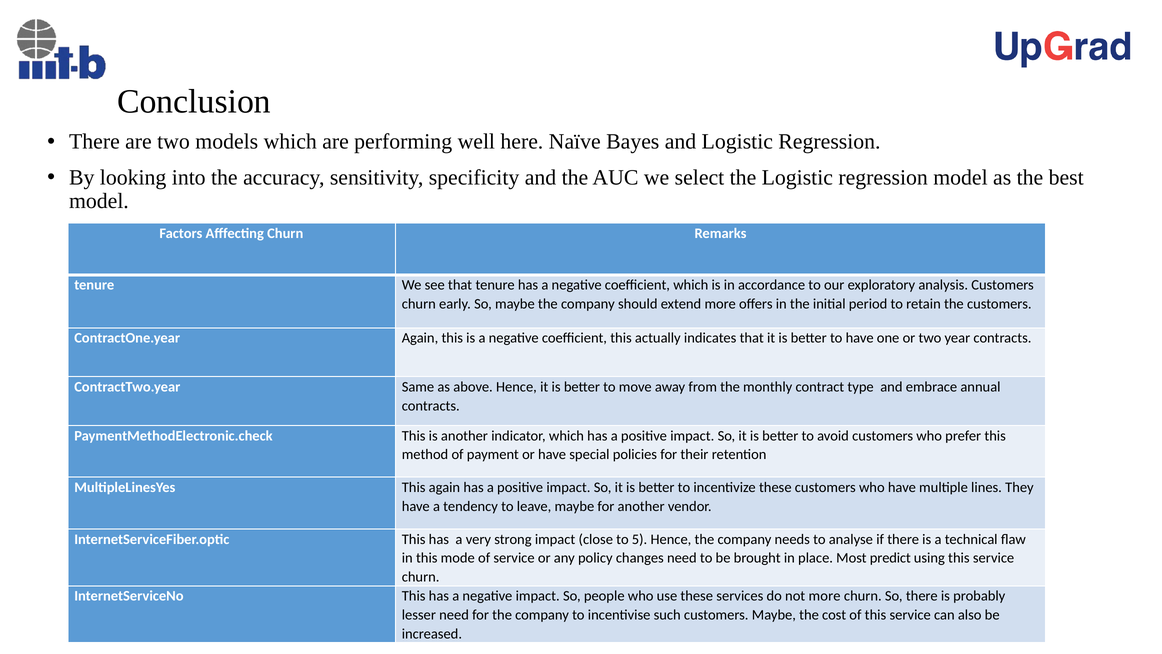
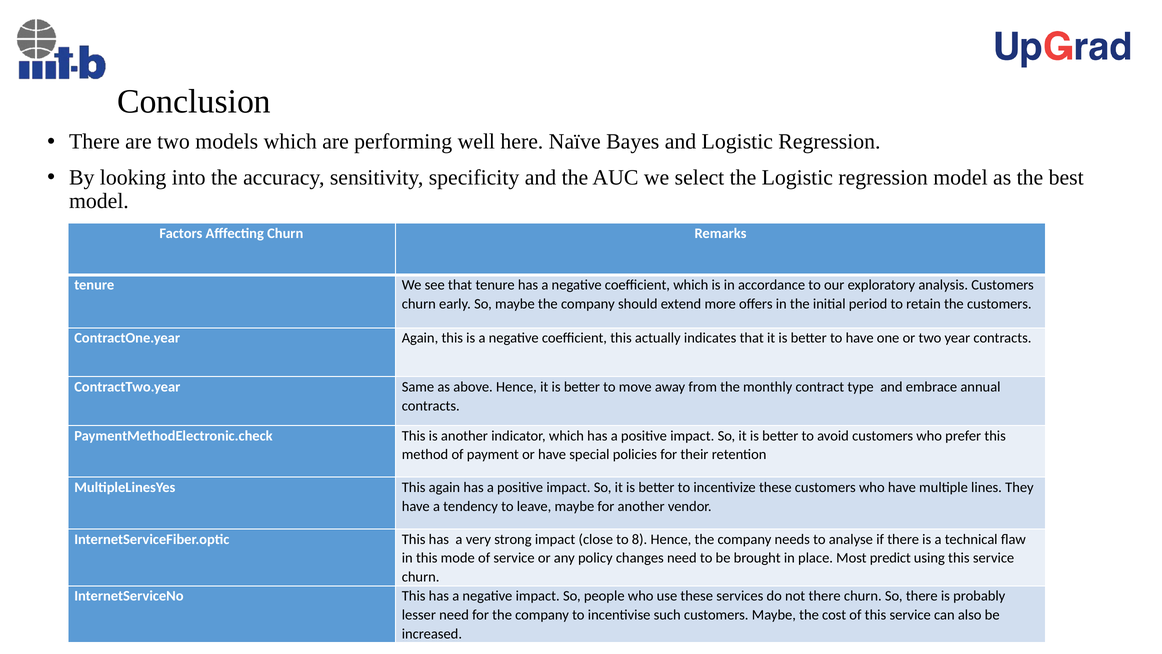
5: 5 -> 8 (640, 539)
not more: more -> there (825, 596)
